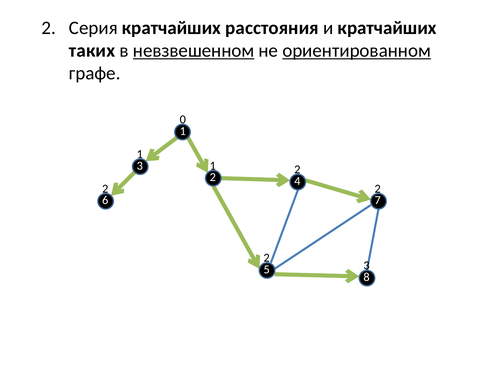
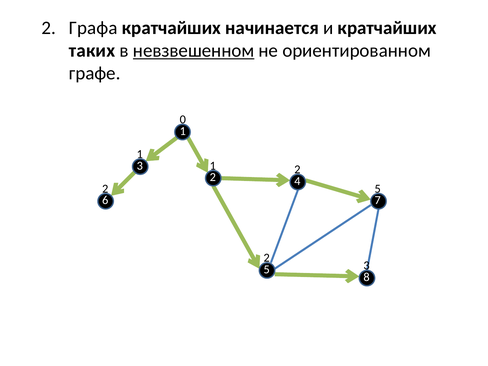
Серия: Серия -> Графа (93, 28)
расстояния: расстояния -> начинается (272, 28)
ориентированном underline: present -> none (357, 51)
2: 2 -> 5 (378, 189)
